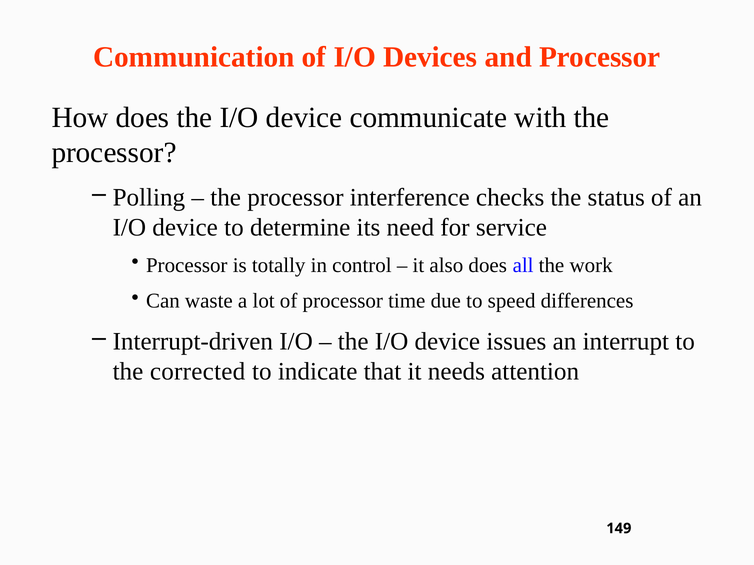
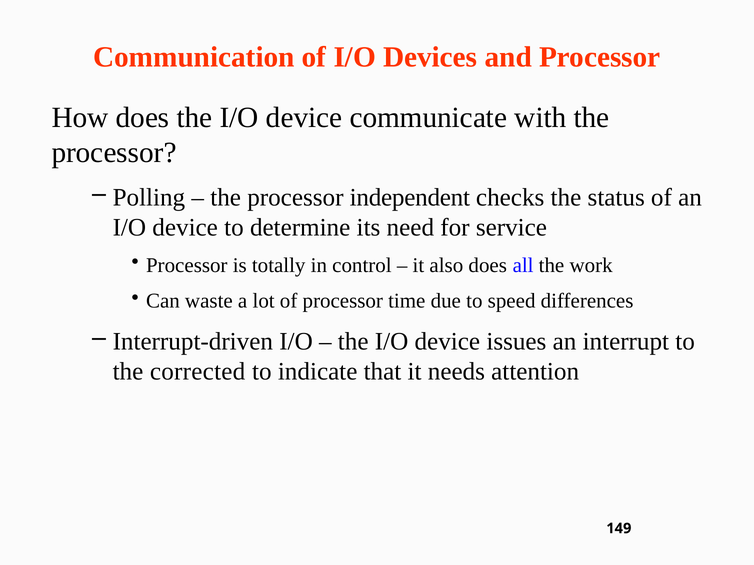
interference: interference -> independent (410, 198)
